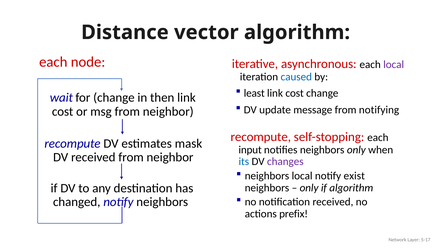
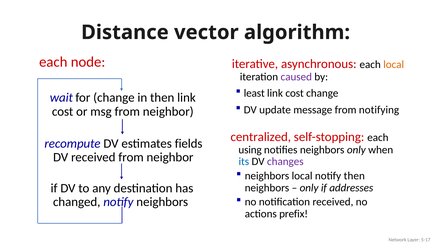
local colour: purple -> orange (394, 65)
caused colour: blue -> purple (296, 77)
recompute: recompute -> centralized (261, 137)
mask: mask -> fields (189, 144)
input: input -> using (250, 150)
notify exist: exist -> then (354, 176)
if algorithm: algorithm -> addresses (351, 188)
